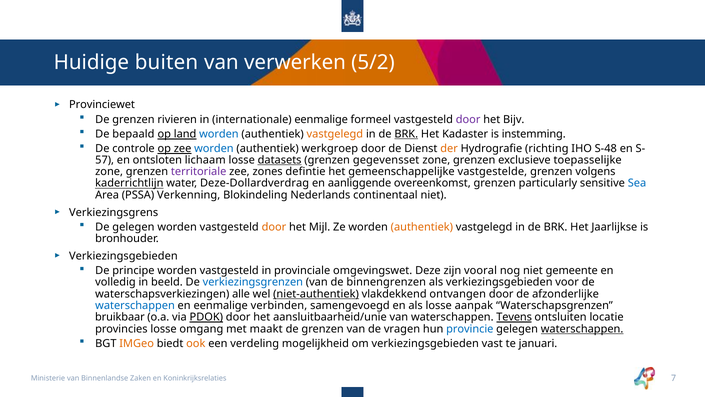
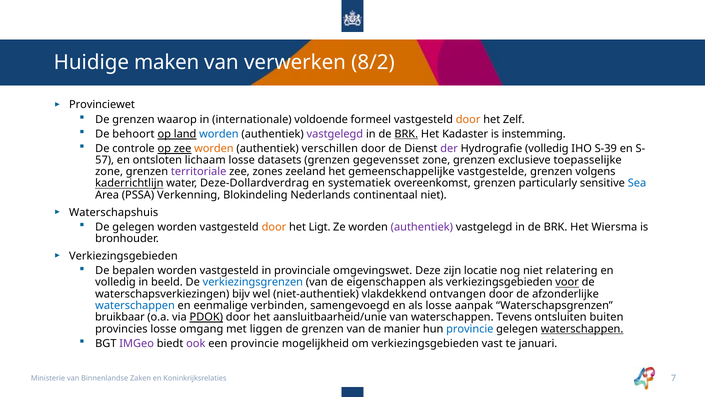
buiten: buiten -> maken (167, 62)
5/2: 5/2 -> 8/2 (373, 62)
rivieren: rivieren -> waarop (177, 119)
internationale eenmalige: eenmalige -> voldoende (321, 119)
door colour: purple -> orange (468, 119)
Bijv: Bijv -> Zelf (514, 119)
bepaald: bepaald -> behoort (133, 134)
vastgelegd colour: orange -> purple (335, 134)
worden colour: blue -> orange (214, 148)
werkgroep: werkgroep -> verschillen (330, 148)
der colour: orange -> purple (449, 148)
Hydrografie richting: richting -> volledig (547, 148)
S-48: S-48 -> S-39 (606, 148)
datasets underline: present -> none (280, 160)
defintie: defintie -> zeeland (306, 172)
aanliggende: aanliggende -> systematiek (359, 183)
Verkiezingsgrens: Verkiezingsgrens -> Waterschapshuis (114, 212)
Mijl: Mijl -> Ligt (320, 227)
authentiek colour: orange -> purple (422, 227)
Jaarlijkse: Jaarlijkse -> Wiersma (614, 227)
principe: principe -> bepalen (133, 270)
vooral: vooral -> locatie (481, 270)
gemeente: gemeente -> relatering (572, 270)
binnengrenzen: binnengrenzen -> eigenschappen (386, 282)
voor underline: none -> present (567, 282)
alle: alle -> bijv (241, 294)
niet-authentiek underline: present -> none (316, 294)
Tevens underline: present -> none (514, 317)
locatie: locatie -> buiten (607, 317)
maakt: maakt -> liggen (266, 328)
vragen: vragen -> manier (402, 328)
IMGeo colour: orange -> purple (137, 343)
ook colour: orange -> purple (196, 343)
een verdeling: verdeling -> provincie (255, 343)
